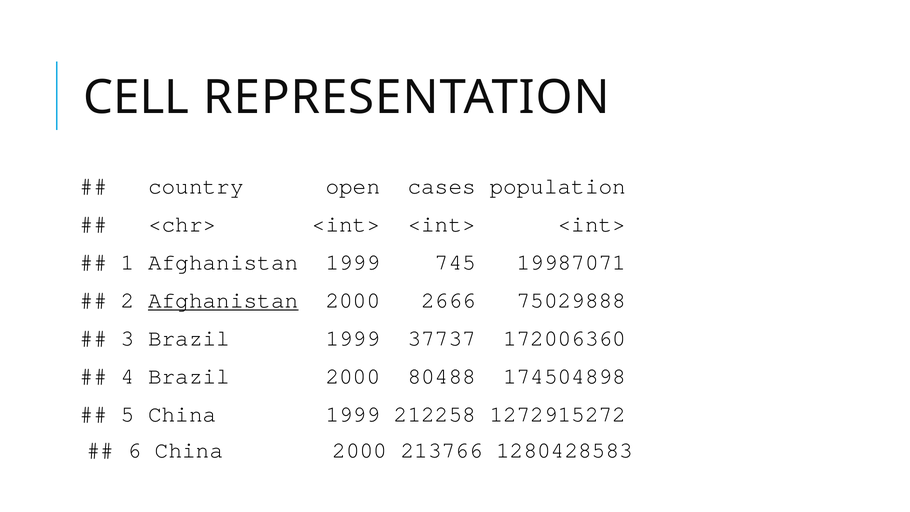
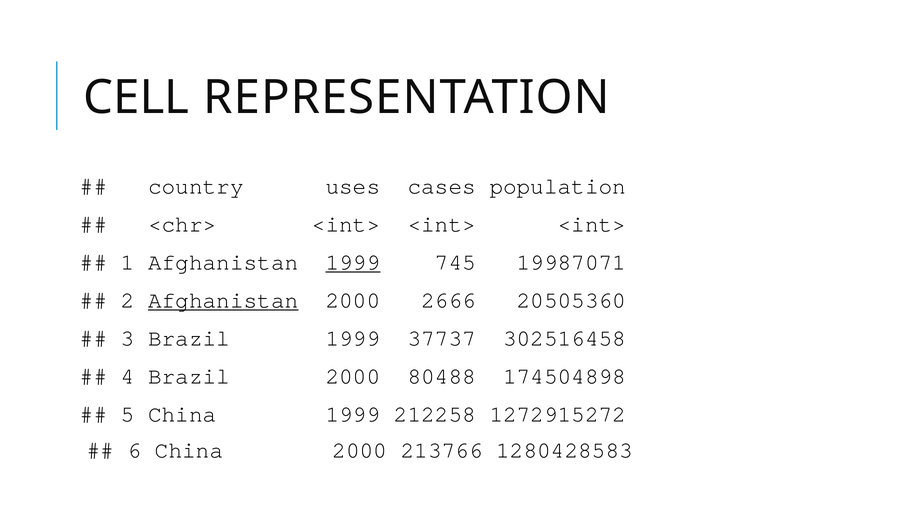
open: open -> uses (353, 186)
1999 underline: none -> present (353, 262)
75029888: 75029888 -> 20505360 (571, 300)
172006360: 172006360 -> 302516458 (565, 338)
